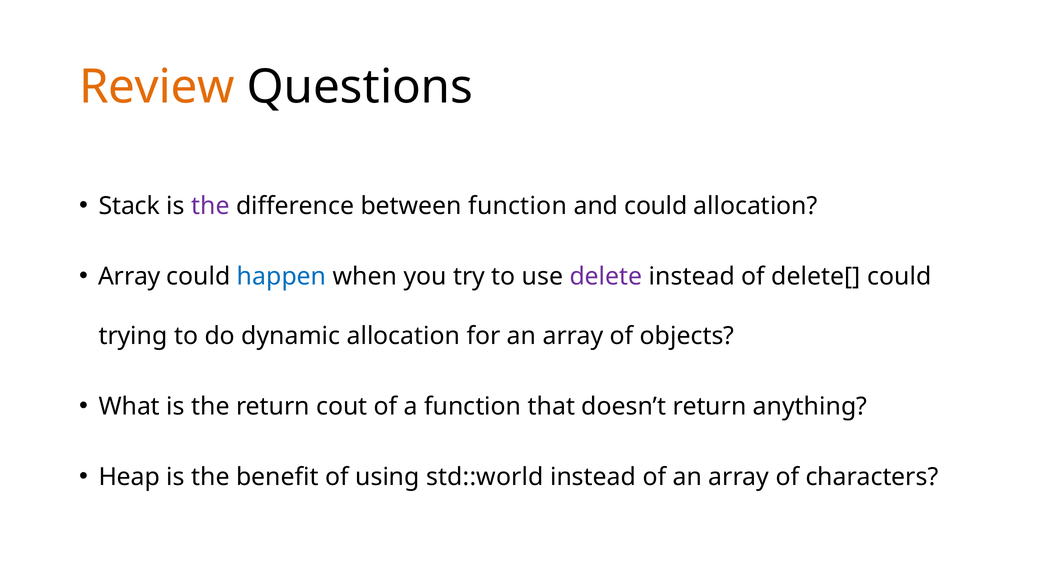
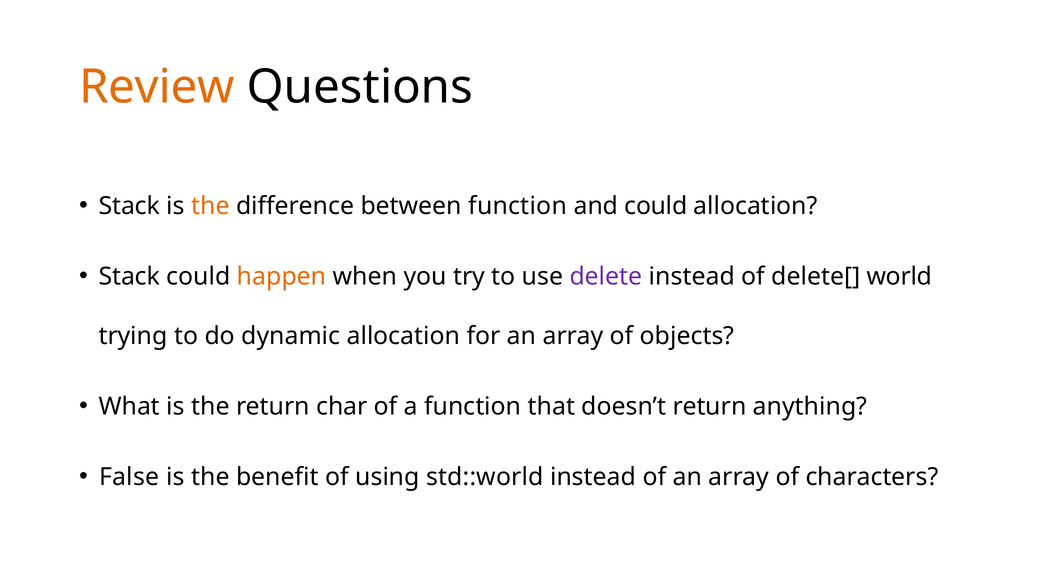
the colour: purple -> orange (210, 206)
Array: Array -> Stack (129, 276)
happen colour: blue -> orange (282, 276)
delete[ could: could -> world (899, 276)
cout: cout -> char (342, 406)
Heap: Heap -> False (129, 477)
